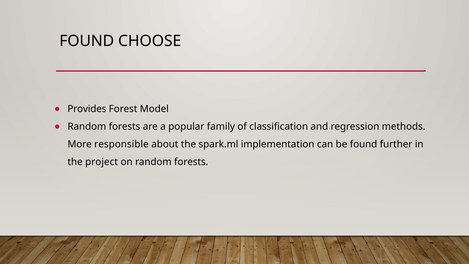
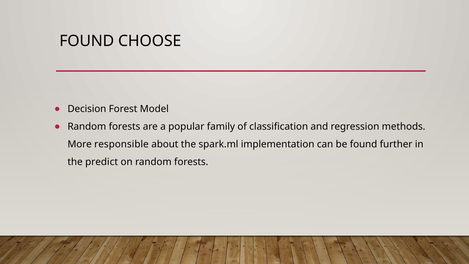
Provides: Provides -> Decision (87, 109)
project: project -> predict (102, 162)
